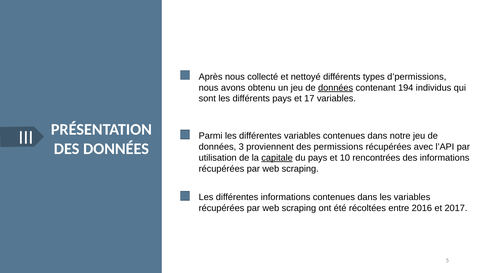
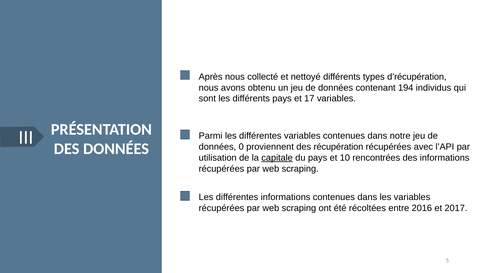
d’permissions: d’permissions -> d’récupération (417, 77)
données underline: present -> none (336, 88)
3: 3 -> 0 (241, 147)
permissions: permissions -> récupération (338, 147)
